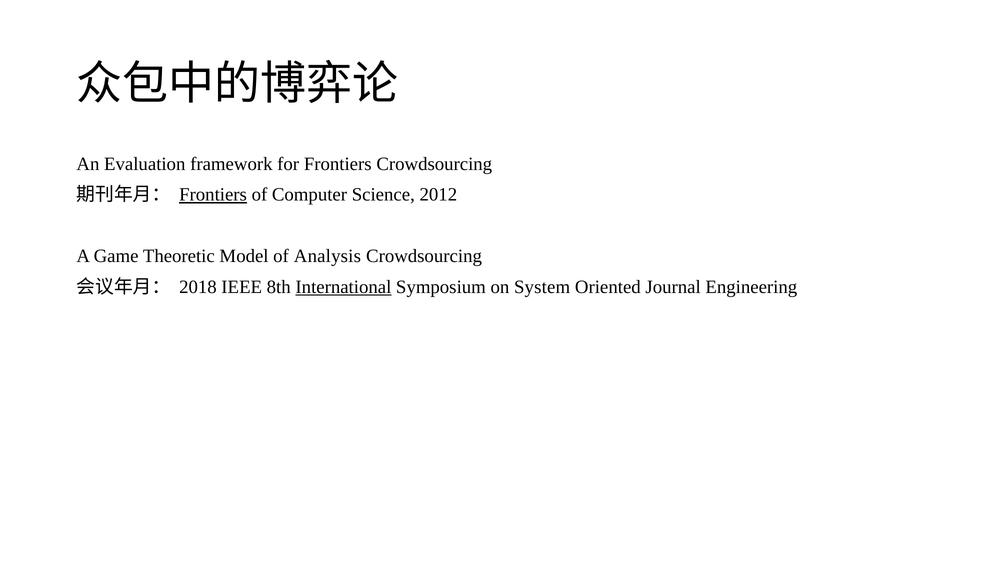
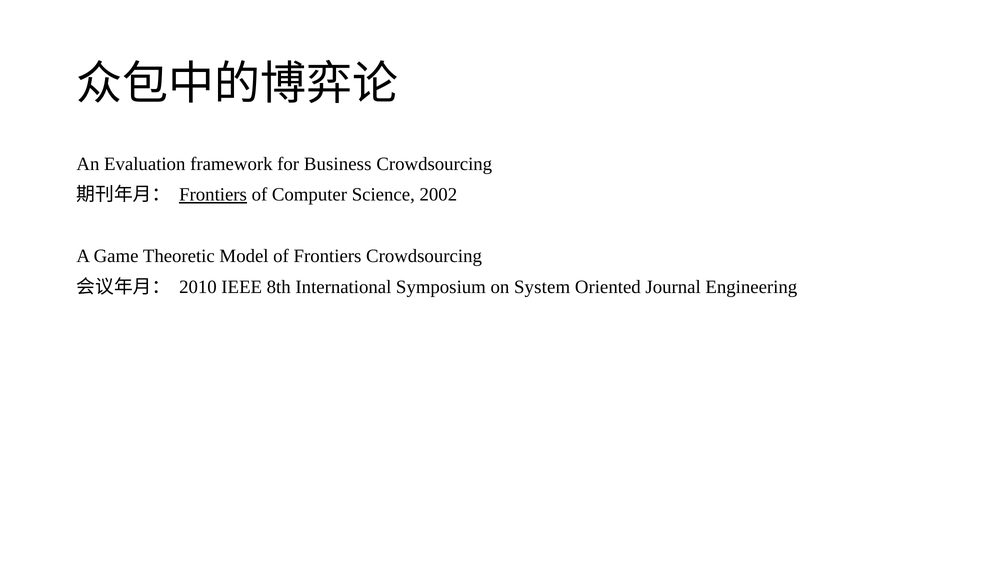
for Frontiers: Frontiers -> Business (338, 164)
2012: 2012 -> 2002 (438, 195)
of Analysis: Analysis -> Frontiers (328, 256)
2018: 2018 -> 2010 (198, 287)
International underline: present -> none (343, 287)
